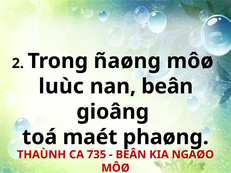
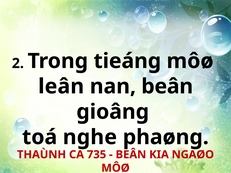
ñaøng: ñaøng -> tieáng (127, 61)
luùc: luùc -> leân (61, 87)
maét: maét -> nghe (90, 137)
